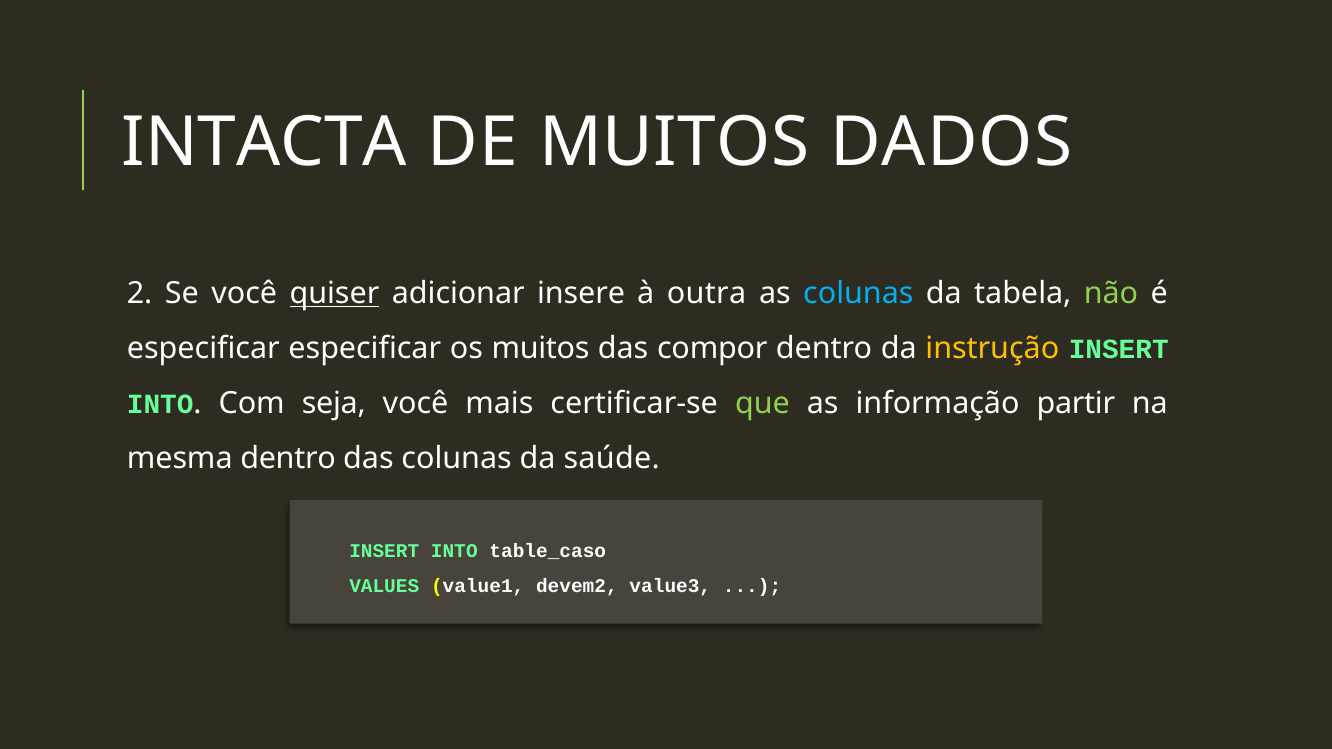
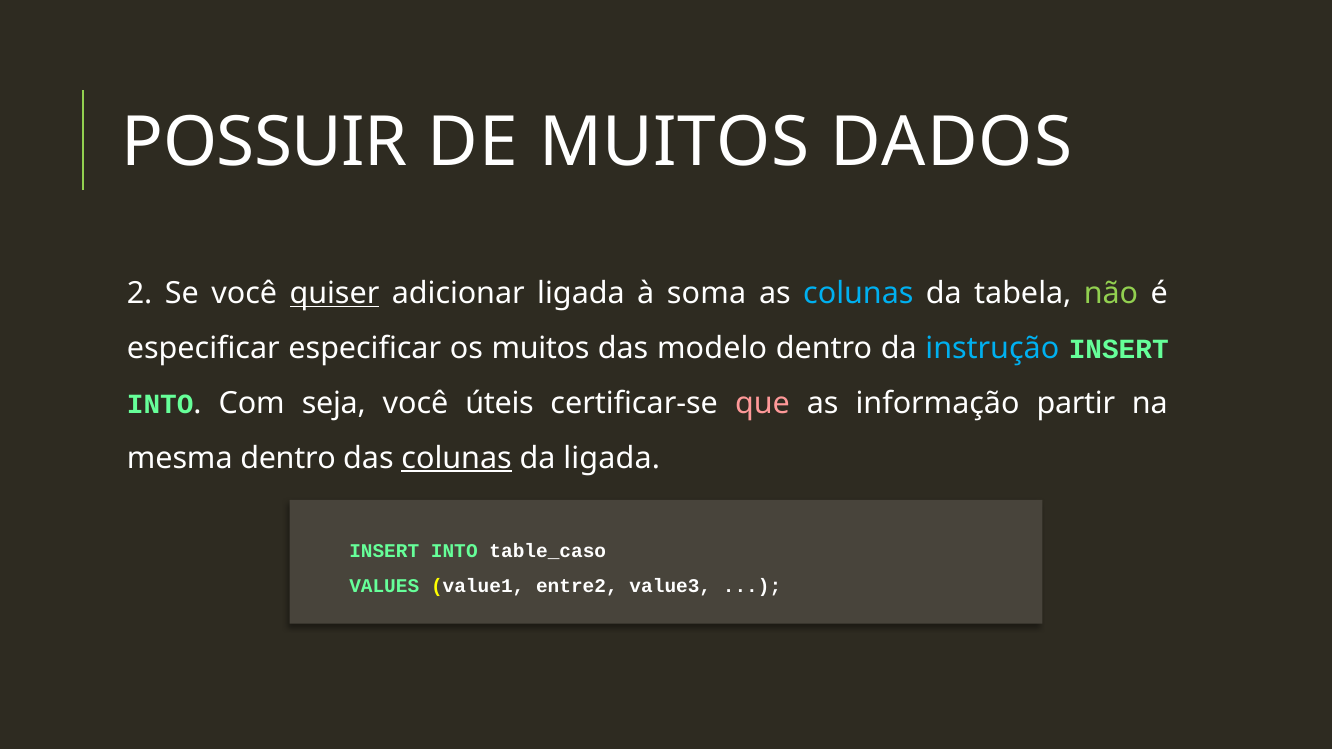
INTACTA: INTACTA -> POSSUIR (265, 143)
adicionar insere: insere -> ligada (581, 293)
outra: outra -> soma (707, 293)
compor: compor -> modelo (712, 348)
instrução colour: yellow -> light blue (992, 348)
mais: mais -> úteis (500, 403)
que colour: light green -> pink (762, 403)
colunas underline: none -> present (457, 458)
da saúde: saúde -> ligada (612, 458)
devem2: devem2 -> entre2 (577, 587)
